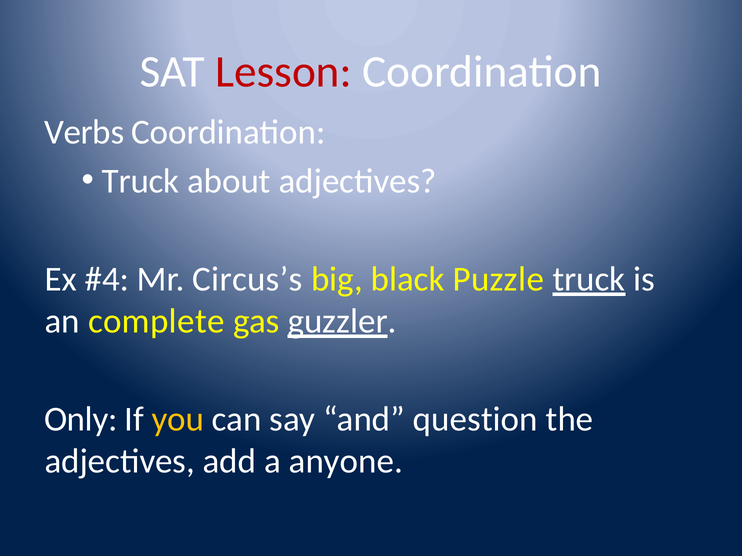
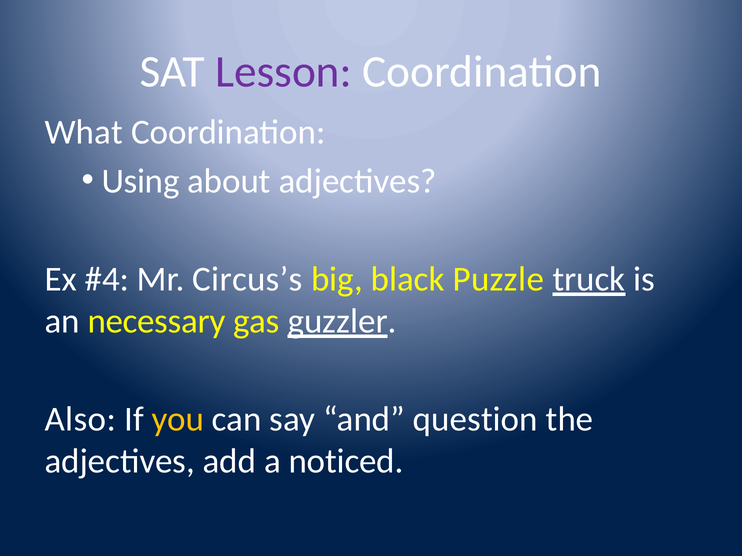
Lesson colour: red -> purple (284, 72)
Verbs: Verbs -> What (84, 132)
Truck: Truck -> Using (141, 181)
complete: complete -> necessary (157, 321)
Only: Only -> Also (80, 420)
anyone: anyone -> noticed (346, 462)
